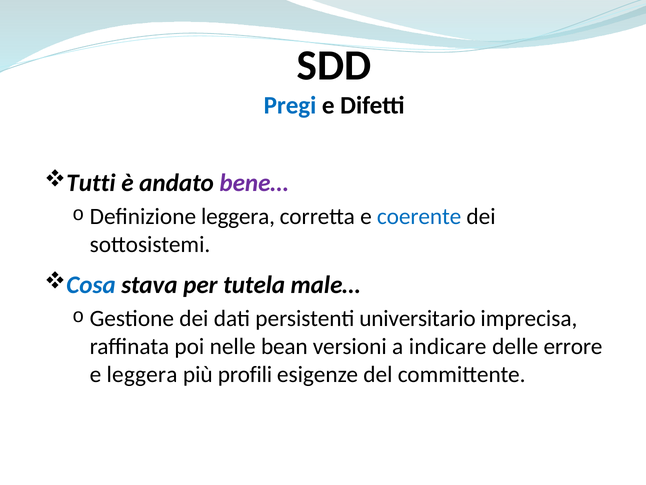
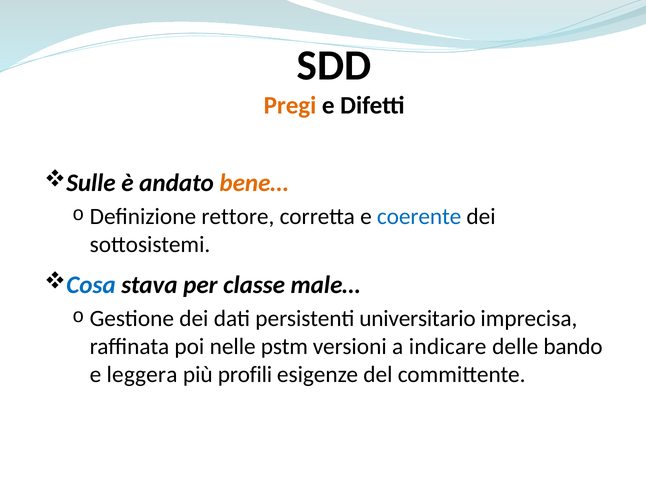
Pregi colour: blue -> orange (290, 105)
Tutti: Tutti -> Sulle (91, 183)
bene… colour: purple -> orange (254, 183)
Definizione leggera: leggera -> rettore (238, 216)
tutela: tutela -> classe (254, 285)
bean: bean -> pstm (284, 346)
errore: errore -> bando (573, 346)
